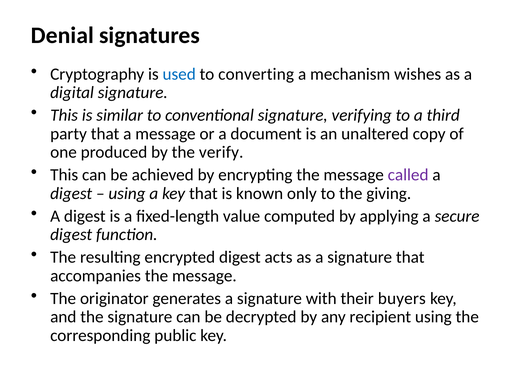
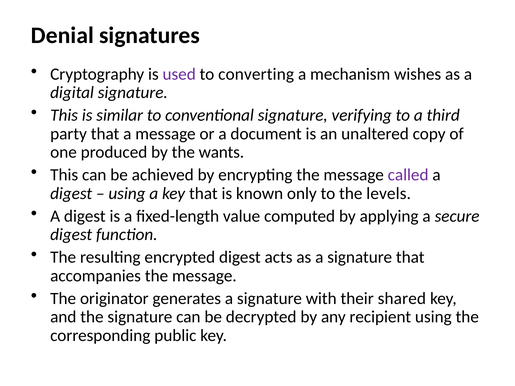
used colour: blue -> purple (179, 74)
verify: verify -> wants (221, 152)
giving: giving -> levels (389, 194)
buyers: buyers -> shared (402, 299)
